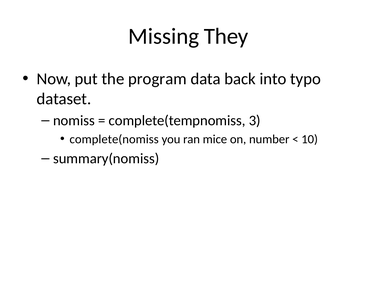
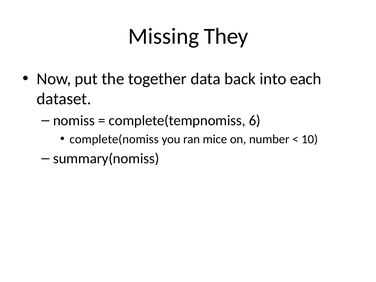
program: program -> together (157, 79)
typo: typo -> each (306, 79)
3: 3 -> 6 (255, 121)
